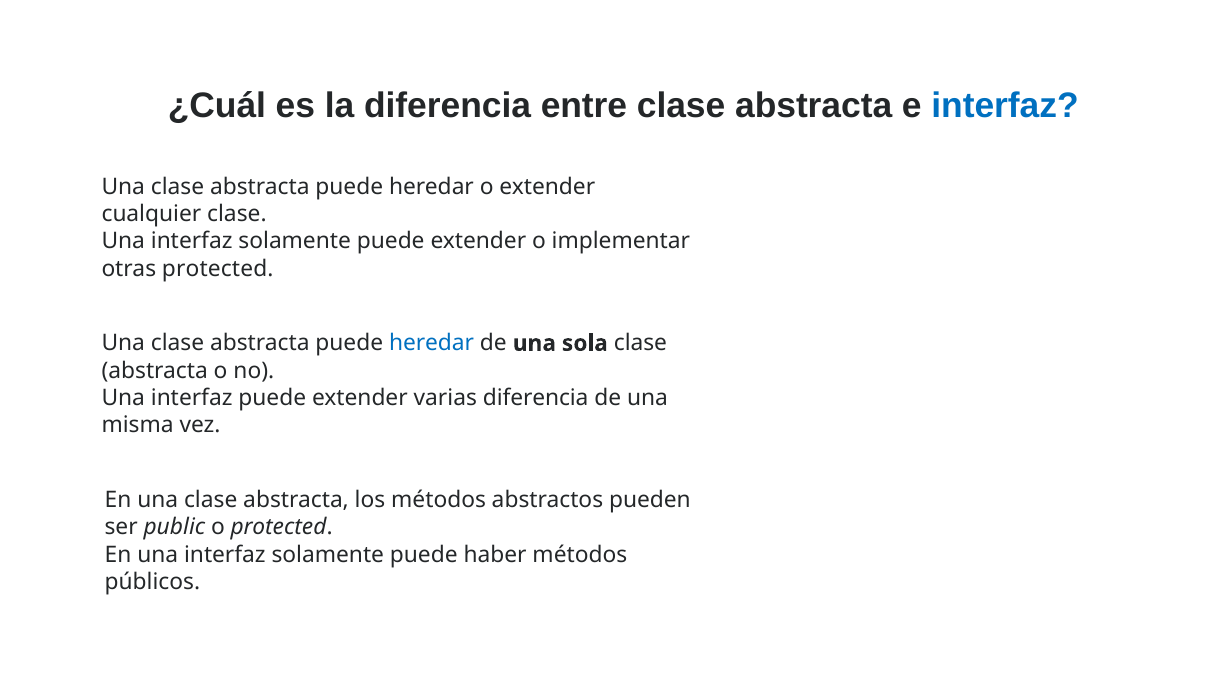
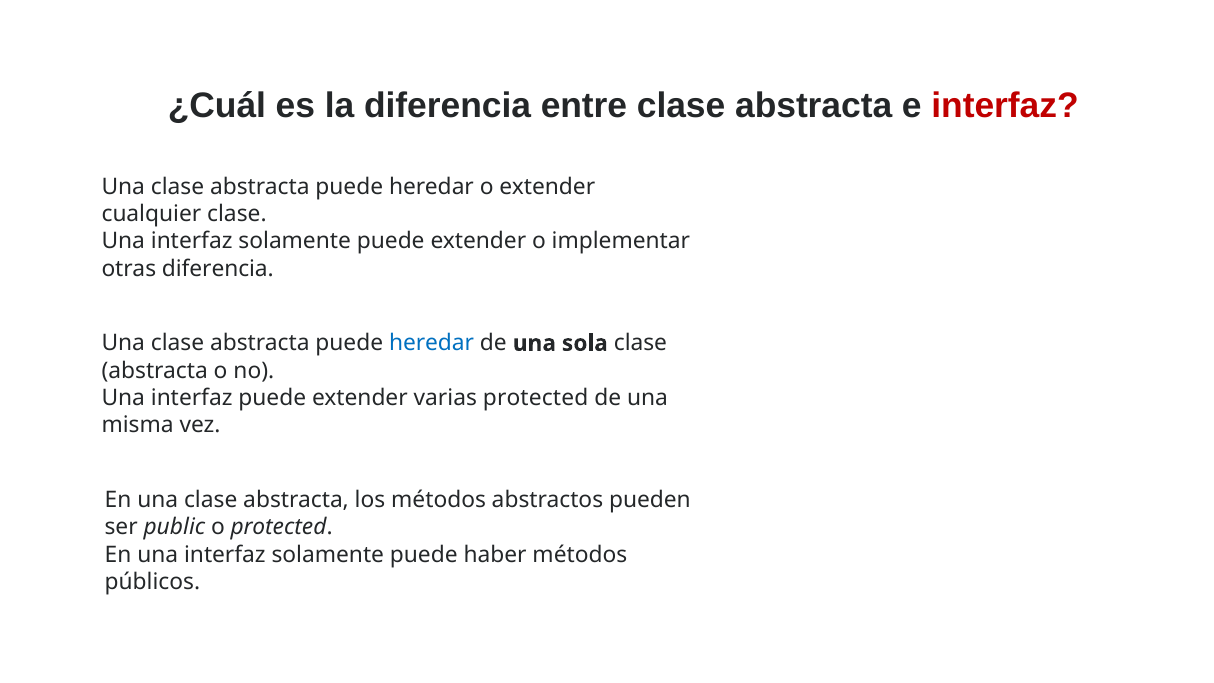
interfaz colour: blue -> red (1005, 106)
otras protected: protected -> diferencia (218, 268)
varias diferencia: diferencia -> protected (536, 398)
